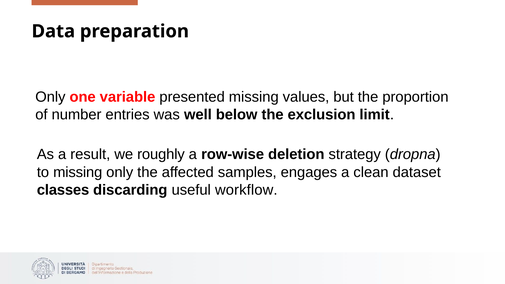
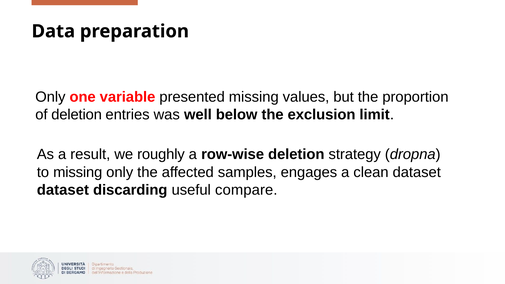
of number: number -> deletion (77, 115)
classes: classes -> dataset (63, 190)
workflow: workflow -> compare (246, 190)
